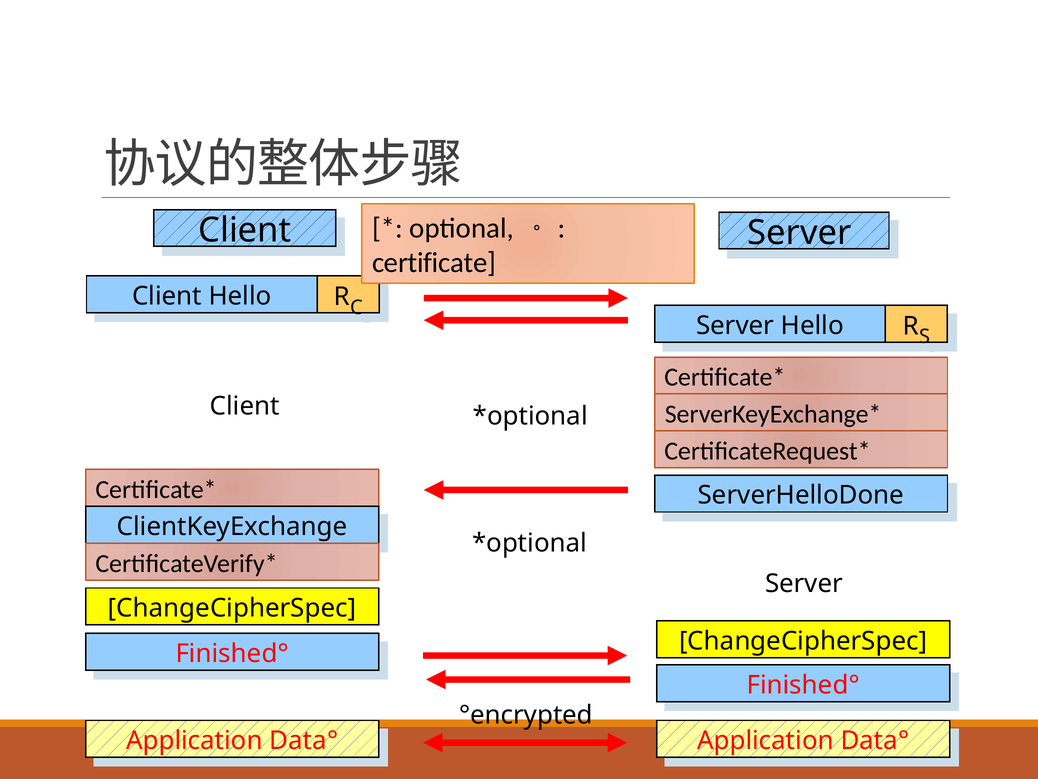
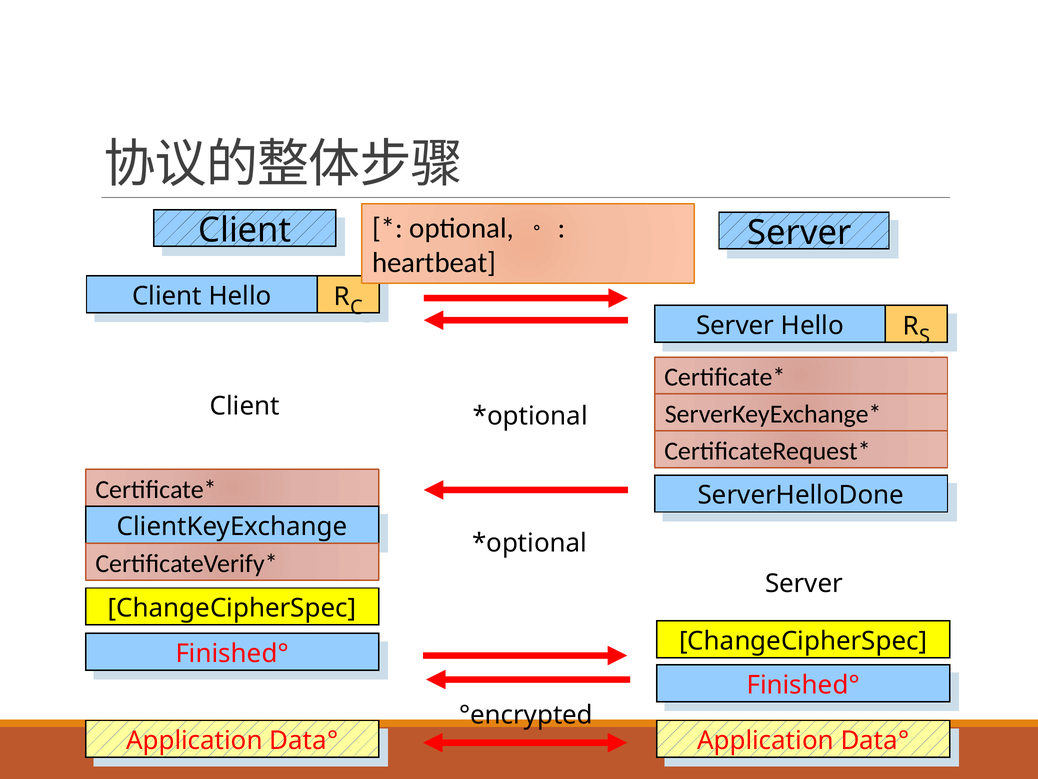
certificate: certificate -> heartbeat (434, 263)
